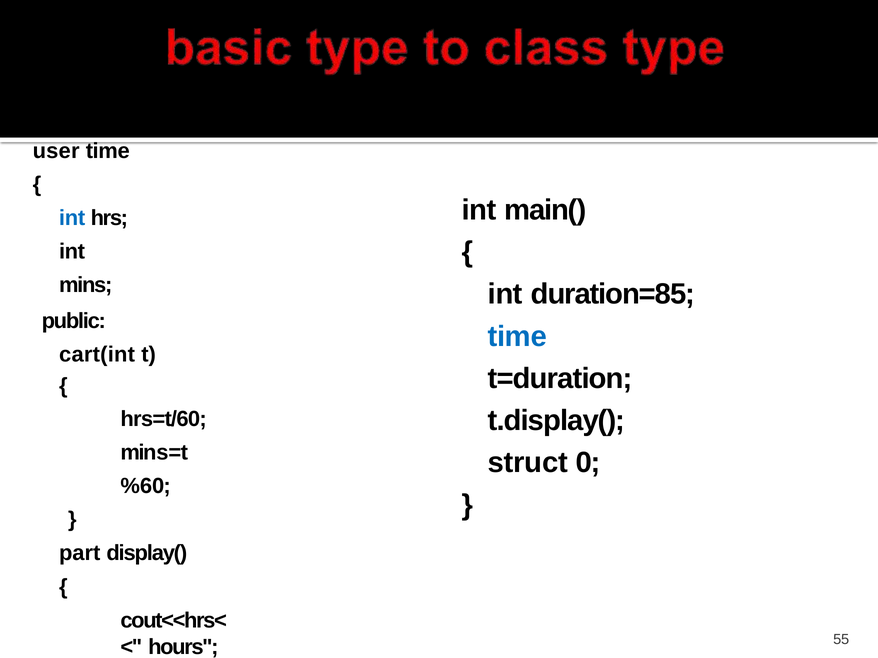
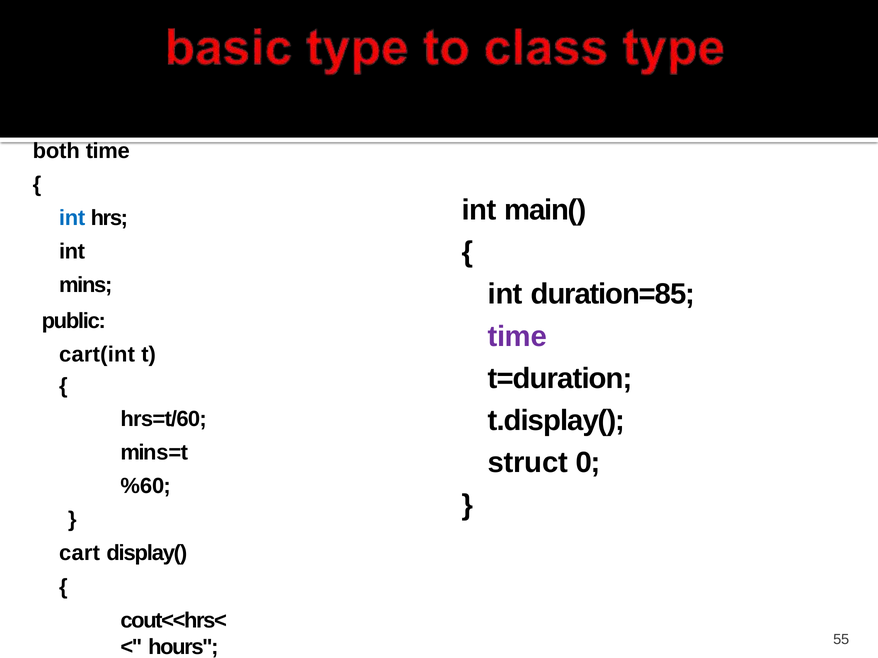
user: user -> both (56, 151)
time colour: blue -> purple (517, 337)
part: part -> cart (80, 554)
